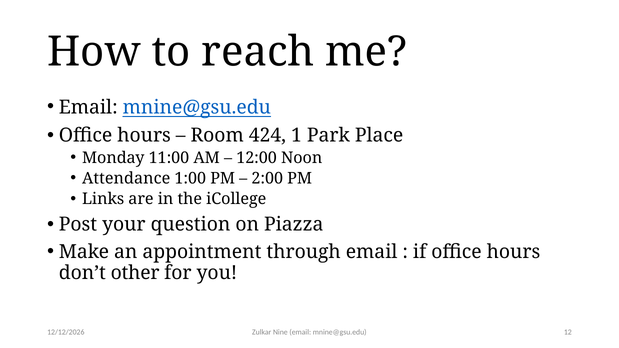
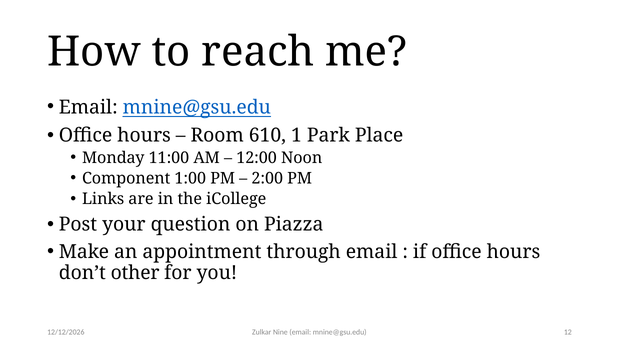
424: 424 -> 610 (267, 135)
Attendance: Attendance -> Component (126, 178)
